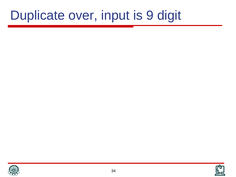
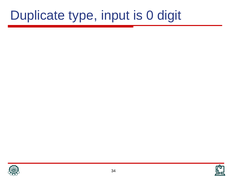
over: over -> type (83, 15)
9: 9 -> 0 (150, 15)
